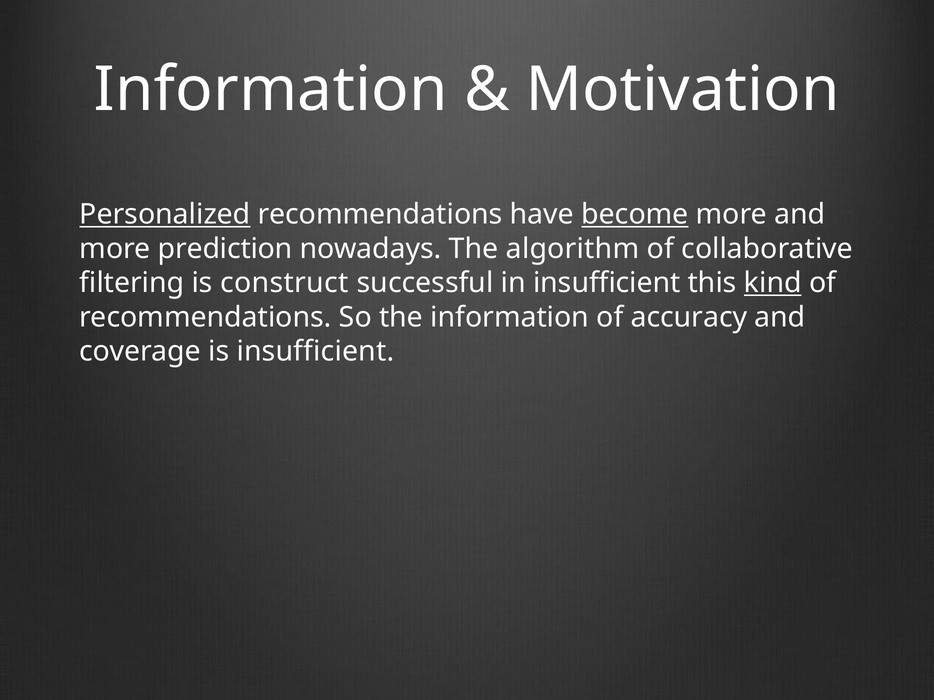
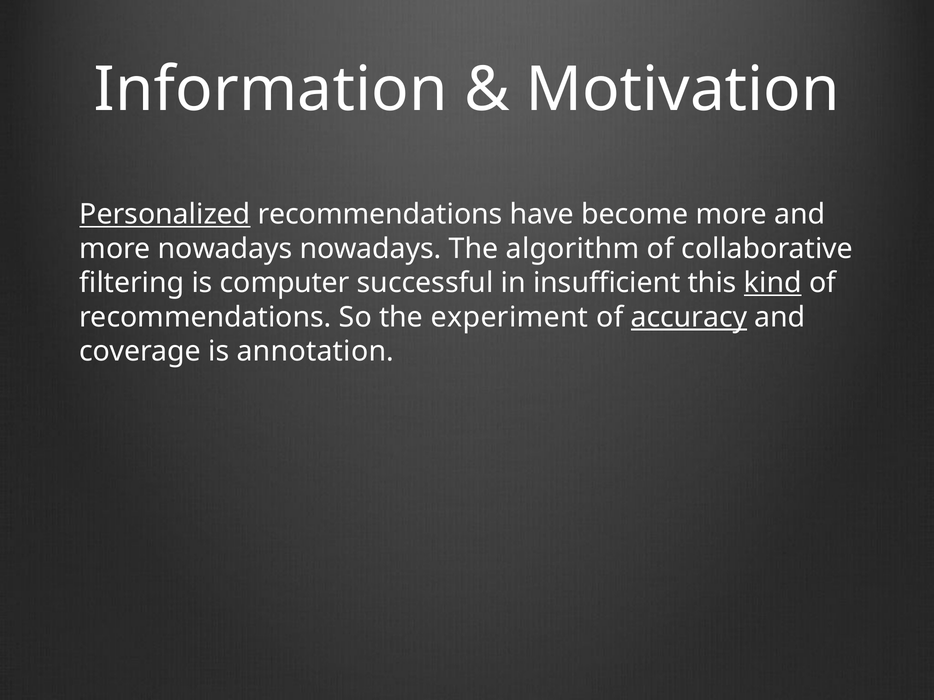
become underline: present -> none (635, 215)
more prediction: prediction -> nowadays (225, 249)
construct: construct -> computer (285, 283)
the information: information -> experiment (510, 317)
accuracy underline: none -> present (689, 317)
is insufficient: insufficient -> annotation (315, 352)
